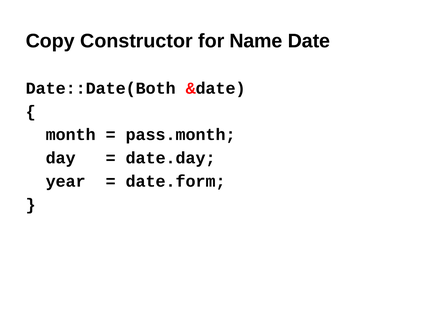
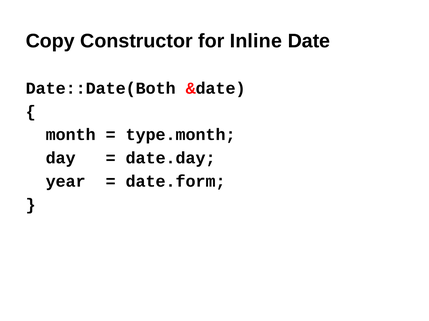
Name: Name -> Inline (256, 41)
pass.month: pass.month -> type.month (181, 135)
